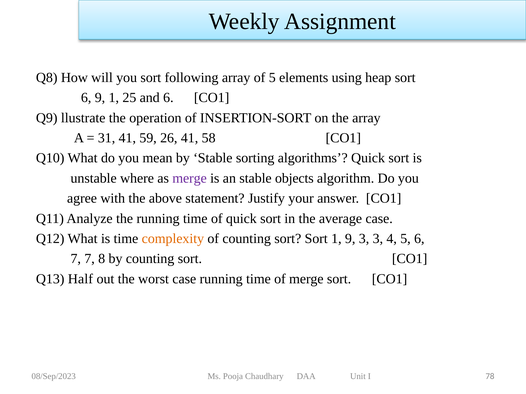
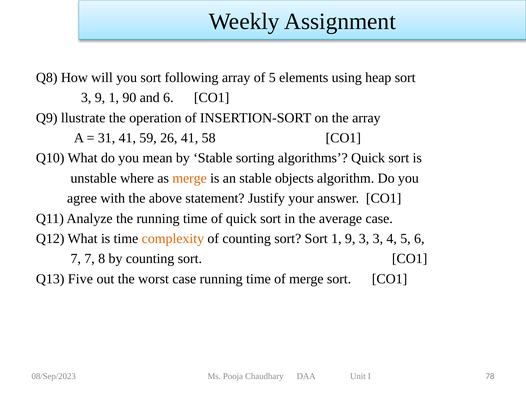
6: 6 -> 3 (86, 98)
25: 25 -> 90 (129, 98)
merge colour: purple -> orange (190, 178)
Half: Half -> Five (80, 279)
